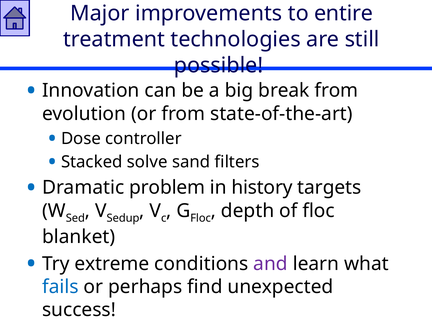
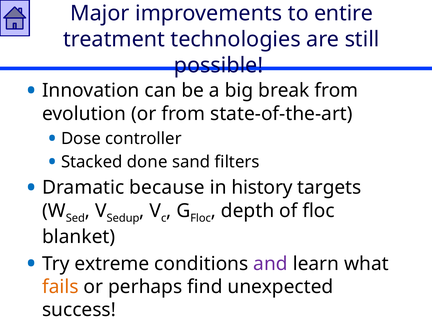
solve: solve -> done (147, 162)
problem: problem -> because (167, 188)
fails colour: blue -> orange (60, 287)
